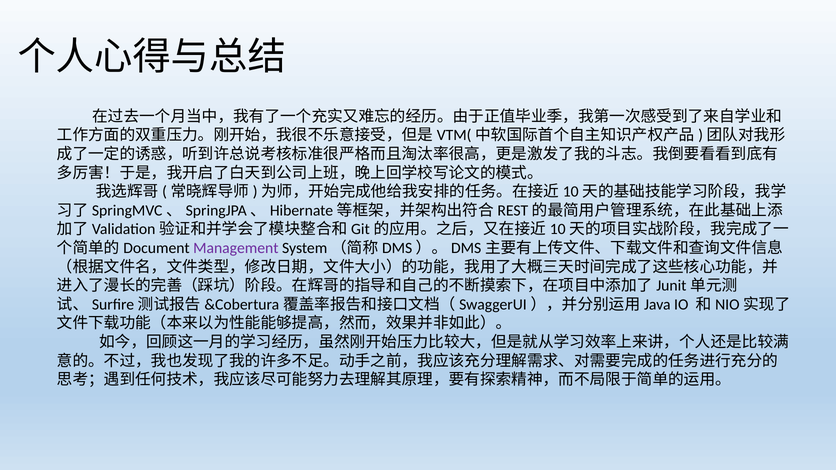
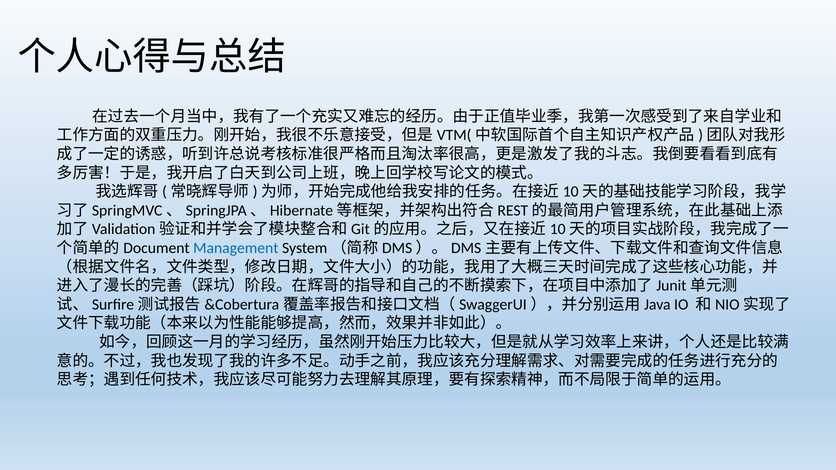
Management colour: purple -> blue (236, 248)
